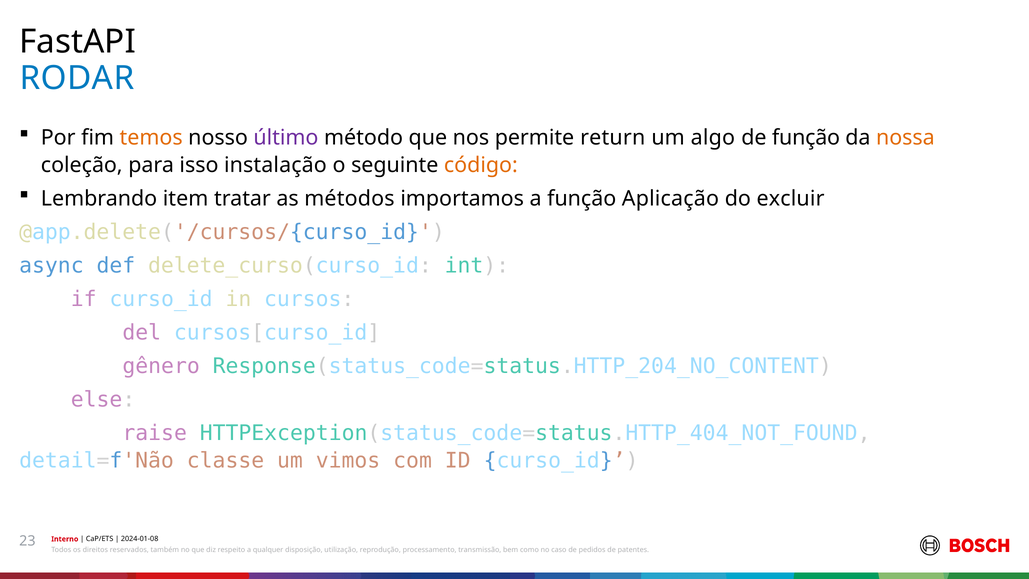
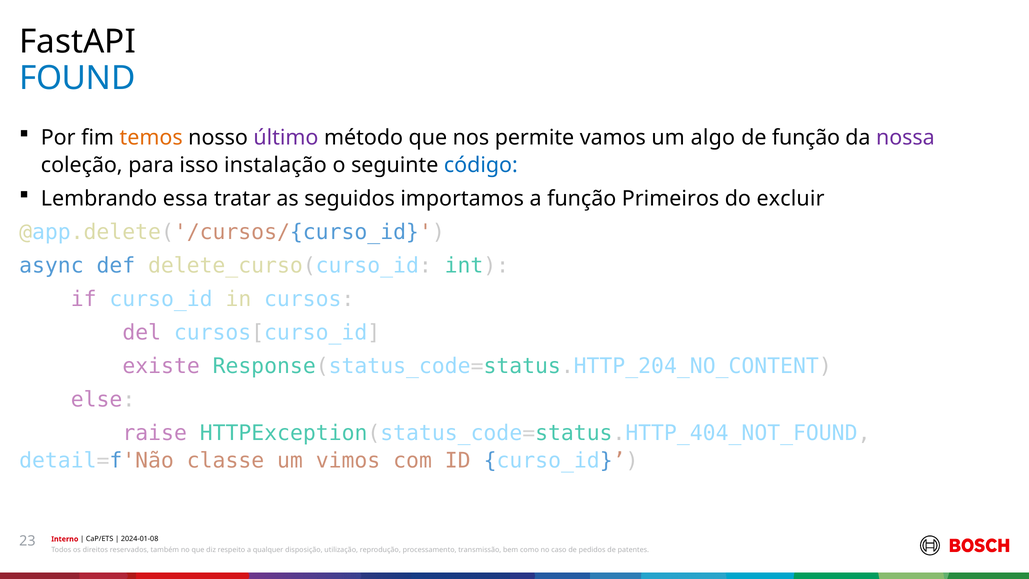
RODAR: RODAR -> FOUND (77, 78)
return: return -> vamos (613, 138)
nossa colour: orange -> purple (905, 138)
código colour: orange -> blue (481, 165)
item: item -> essa (185, 199)
métodos: métodos -> seguidos (350, 199)
Aplicação: Aplicação -> Primeiros (671, 199)
gênero: gênero -> existe (161, 366)
